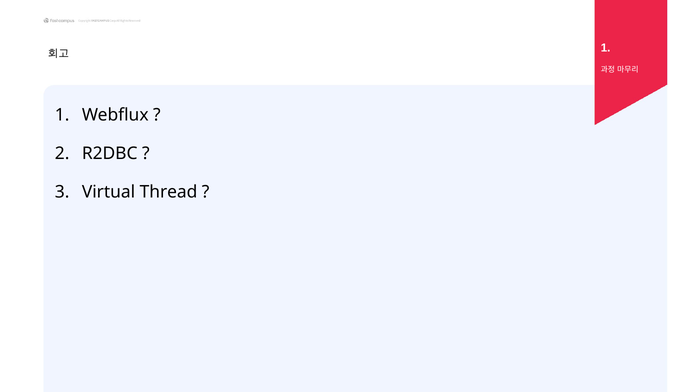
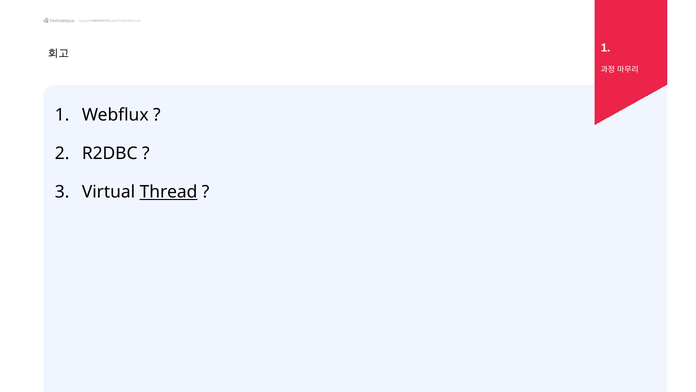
Thread underline: none -> present (169, 192)
